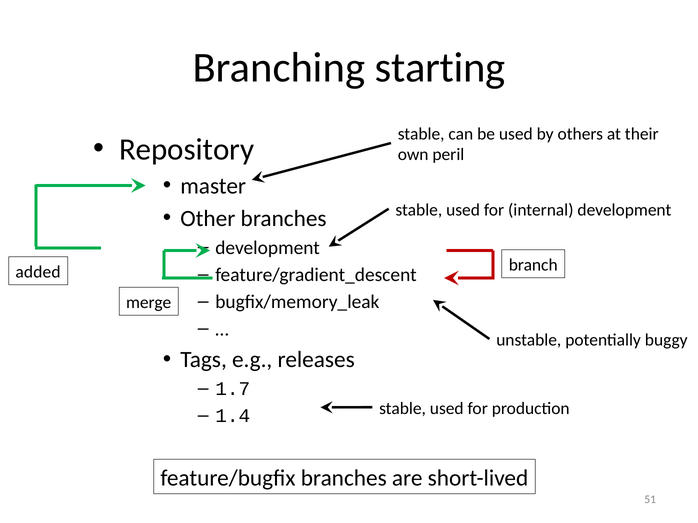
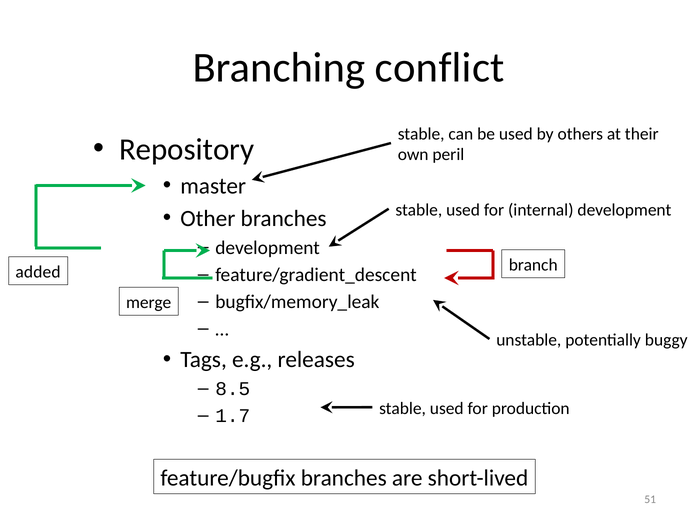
starting: starting -> conflict (440, 68)
1.7: 1.7 -> 8.5 (233, 389)
1.4: 1.4 -> 1.7 (233, 416)
